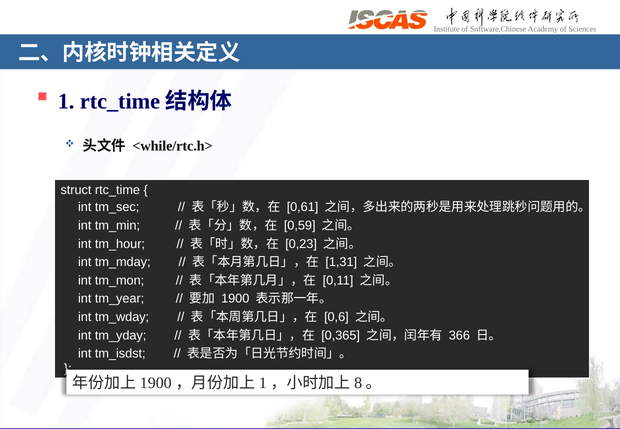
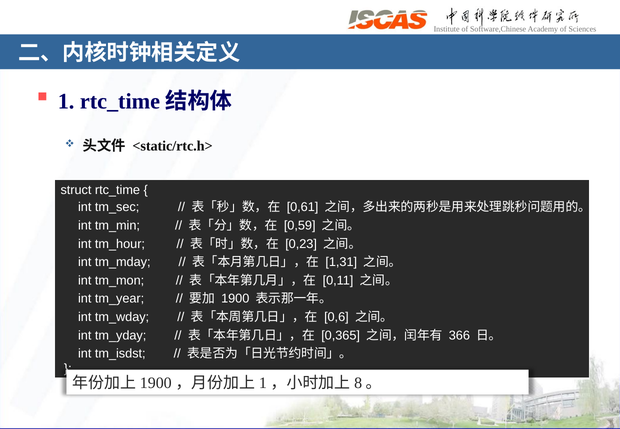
<while/rtc.h>: <while/rtc.h> -> <static/rtc.h> (173, 146)
